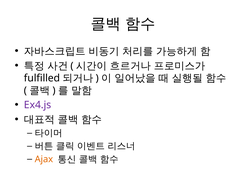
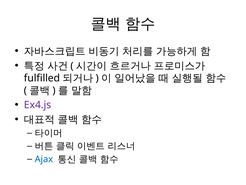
Ajax colour: orange -> blue (44, 159)
